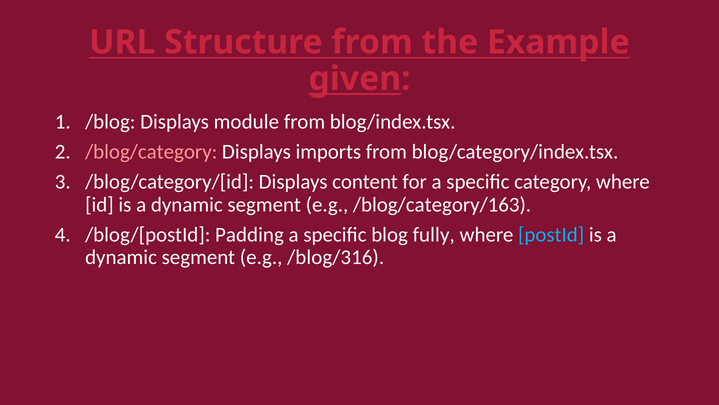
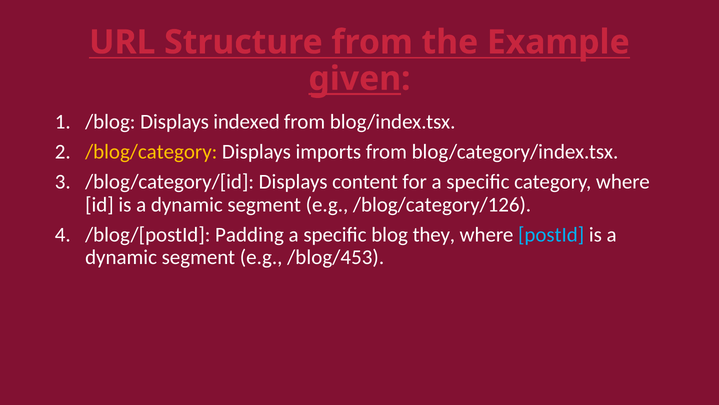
module: module -> indexed (247, 122)
/blog/category colour: pink -> yellow (151, 152)
/blog/category/163: /blog/category/163 -> /blog/category/126 (442, 204)
fully: fully -> they (434, 234)
/blog/316: /blog/316 -> /blog/453 (336, 257)
